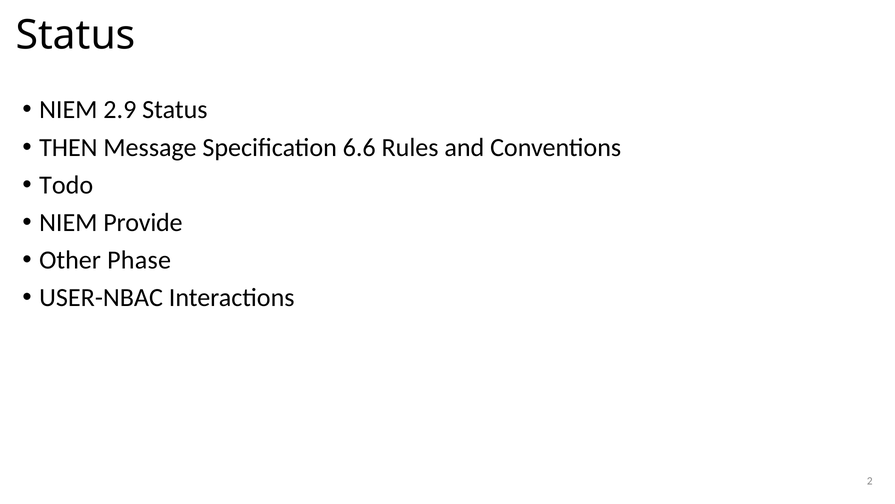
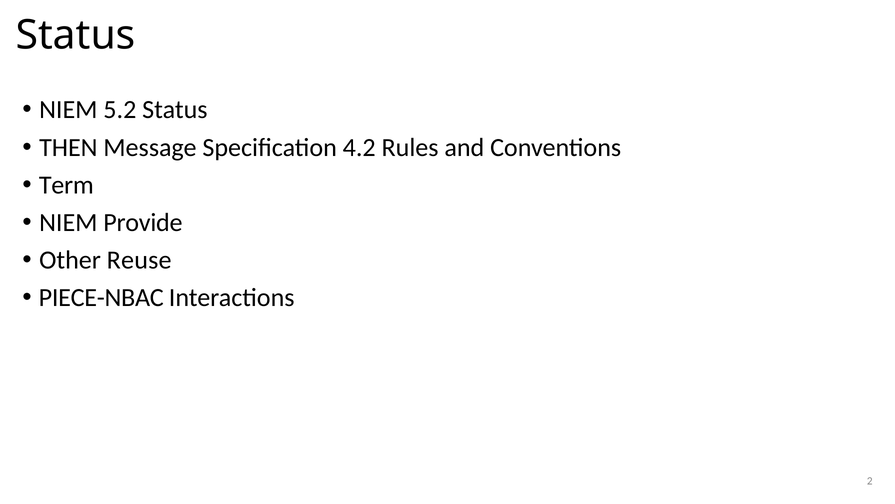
2.9: 2.9 -> 5.2 (120, 110)
6.6: 6.6 -> 4.2 (359, 147)
Todo: Todo -> Term (66, 185)
Phase: Phase -> Reuse (139, 260)
USER-NBAC: USER-NBAC -> PIECE-NBAC (101, 297)
